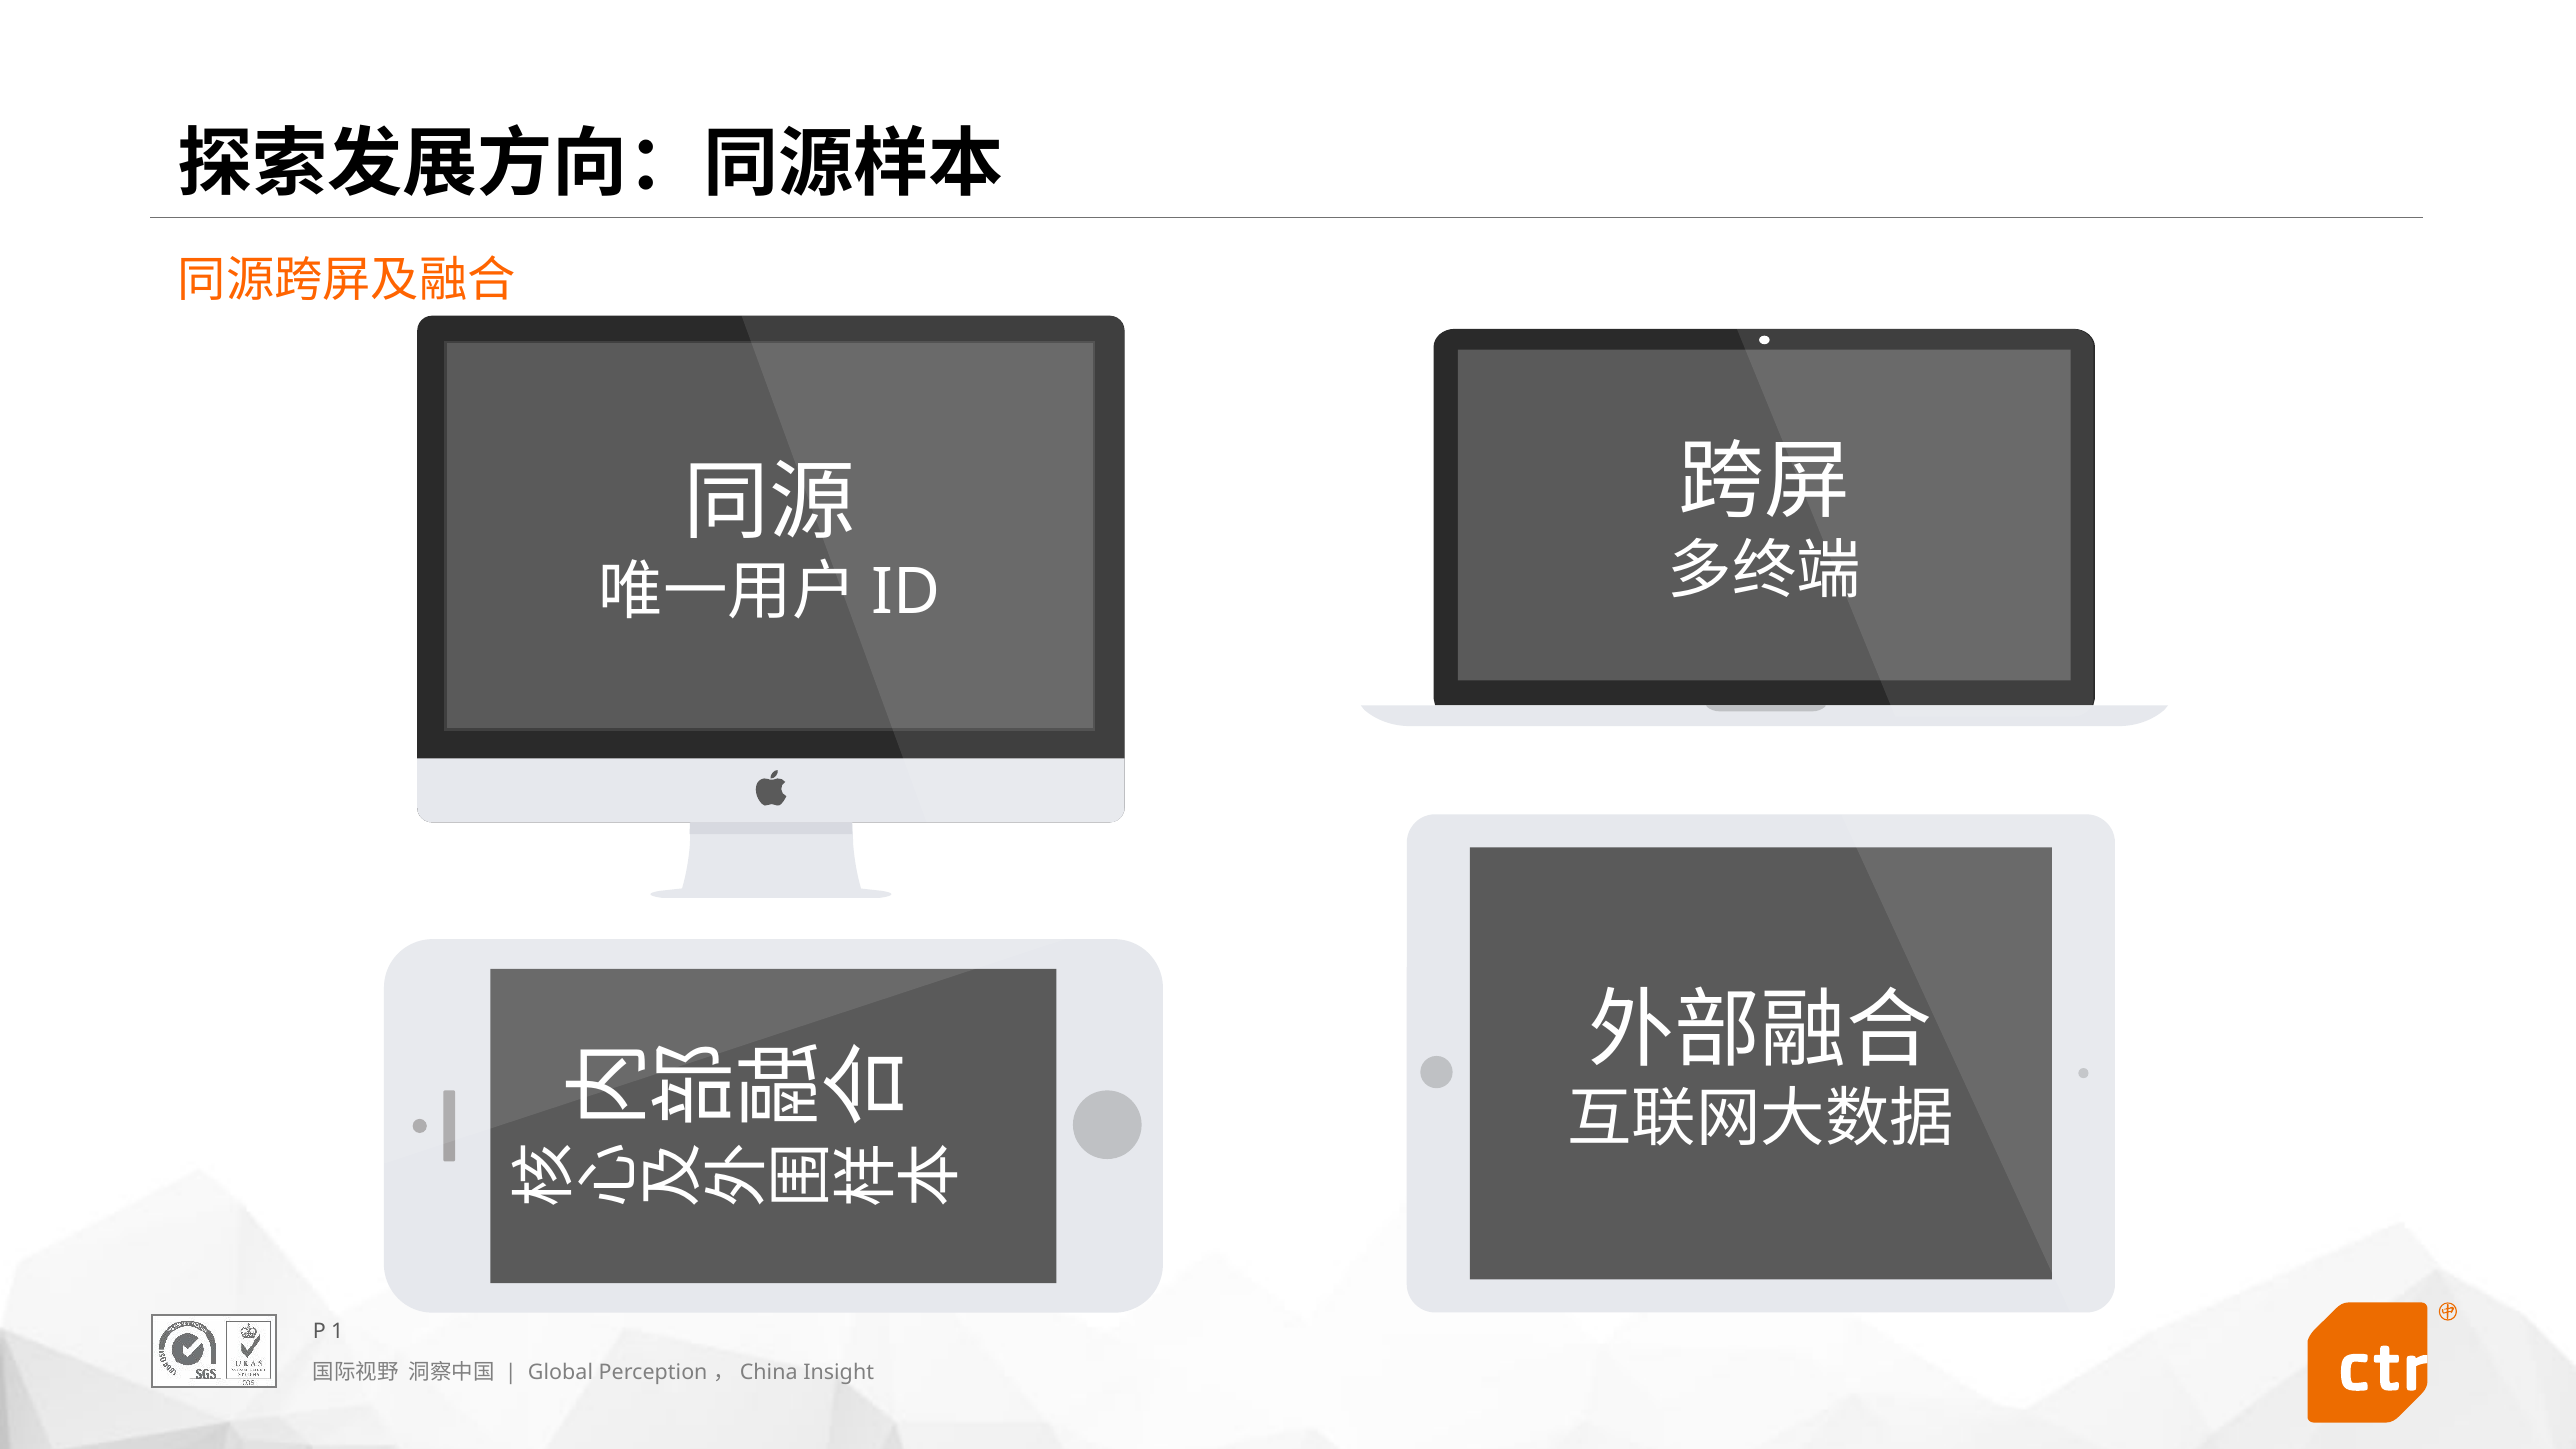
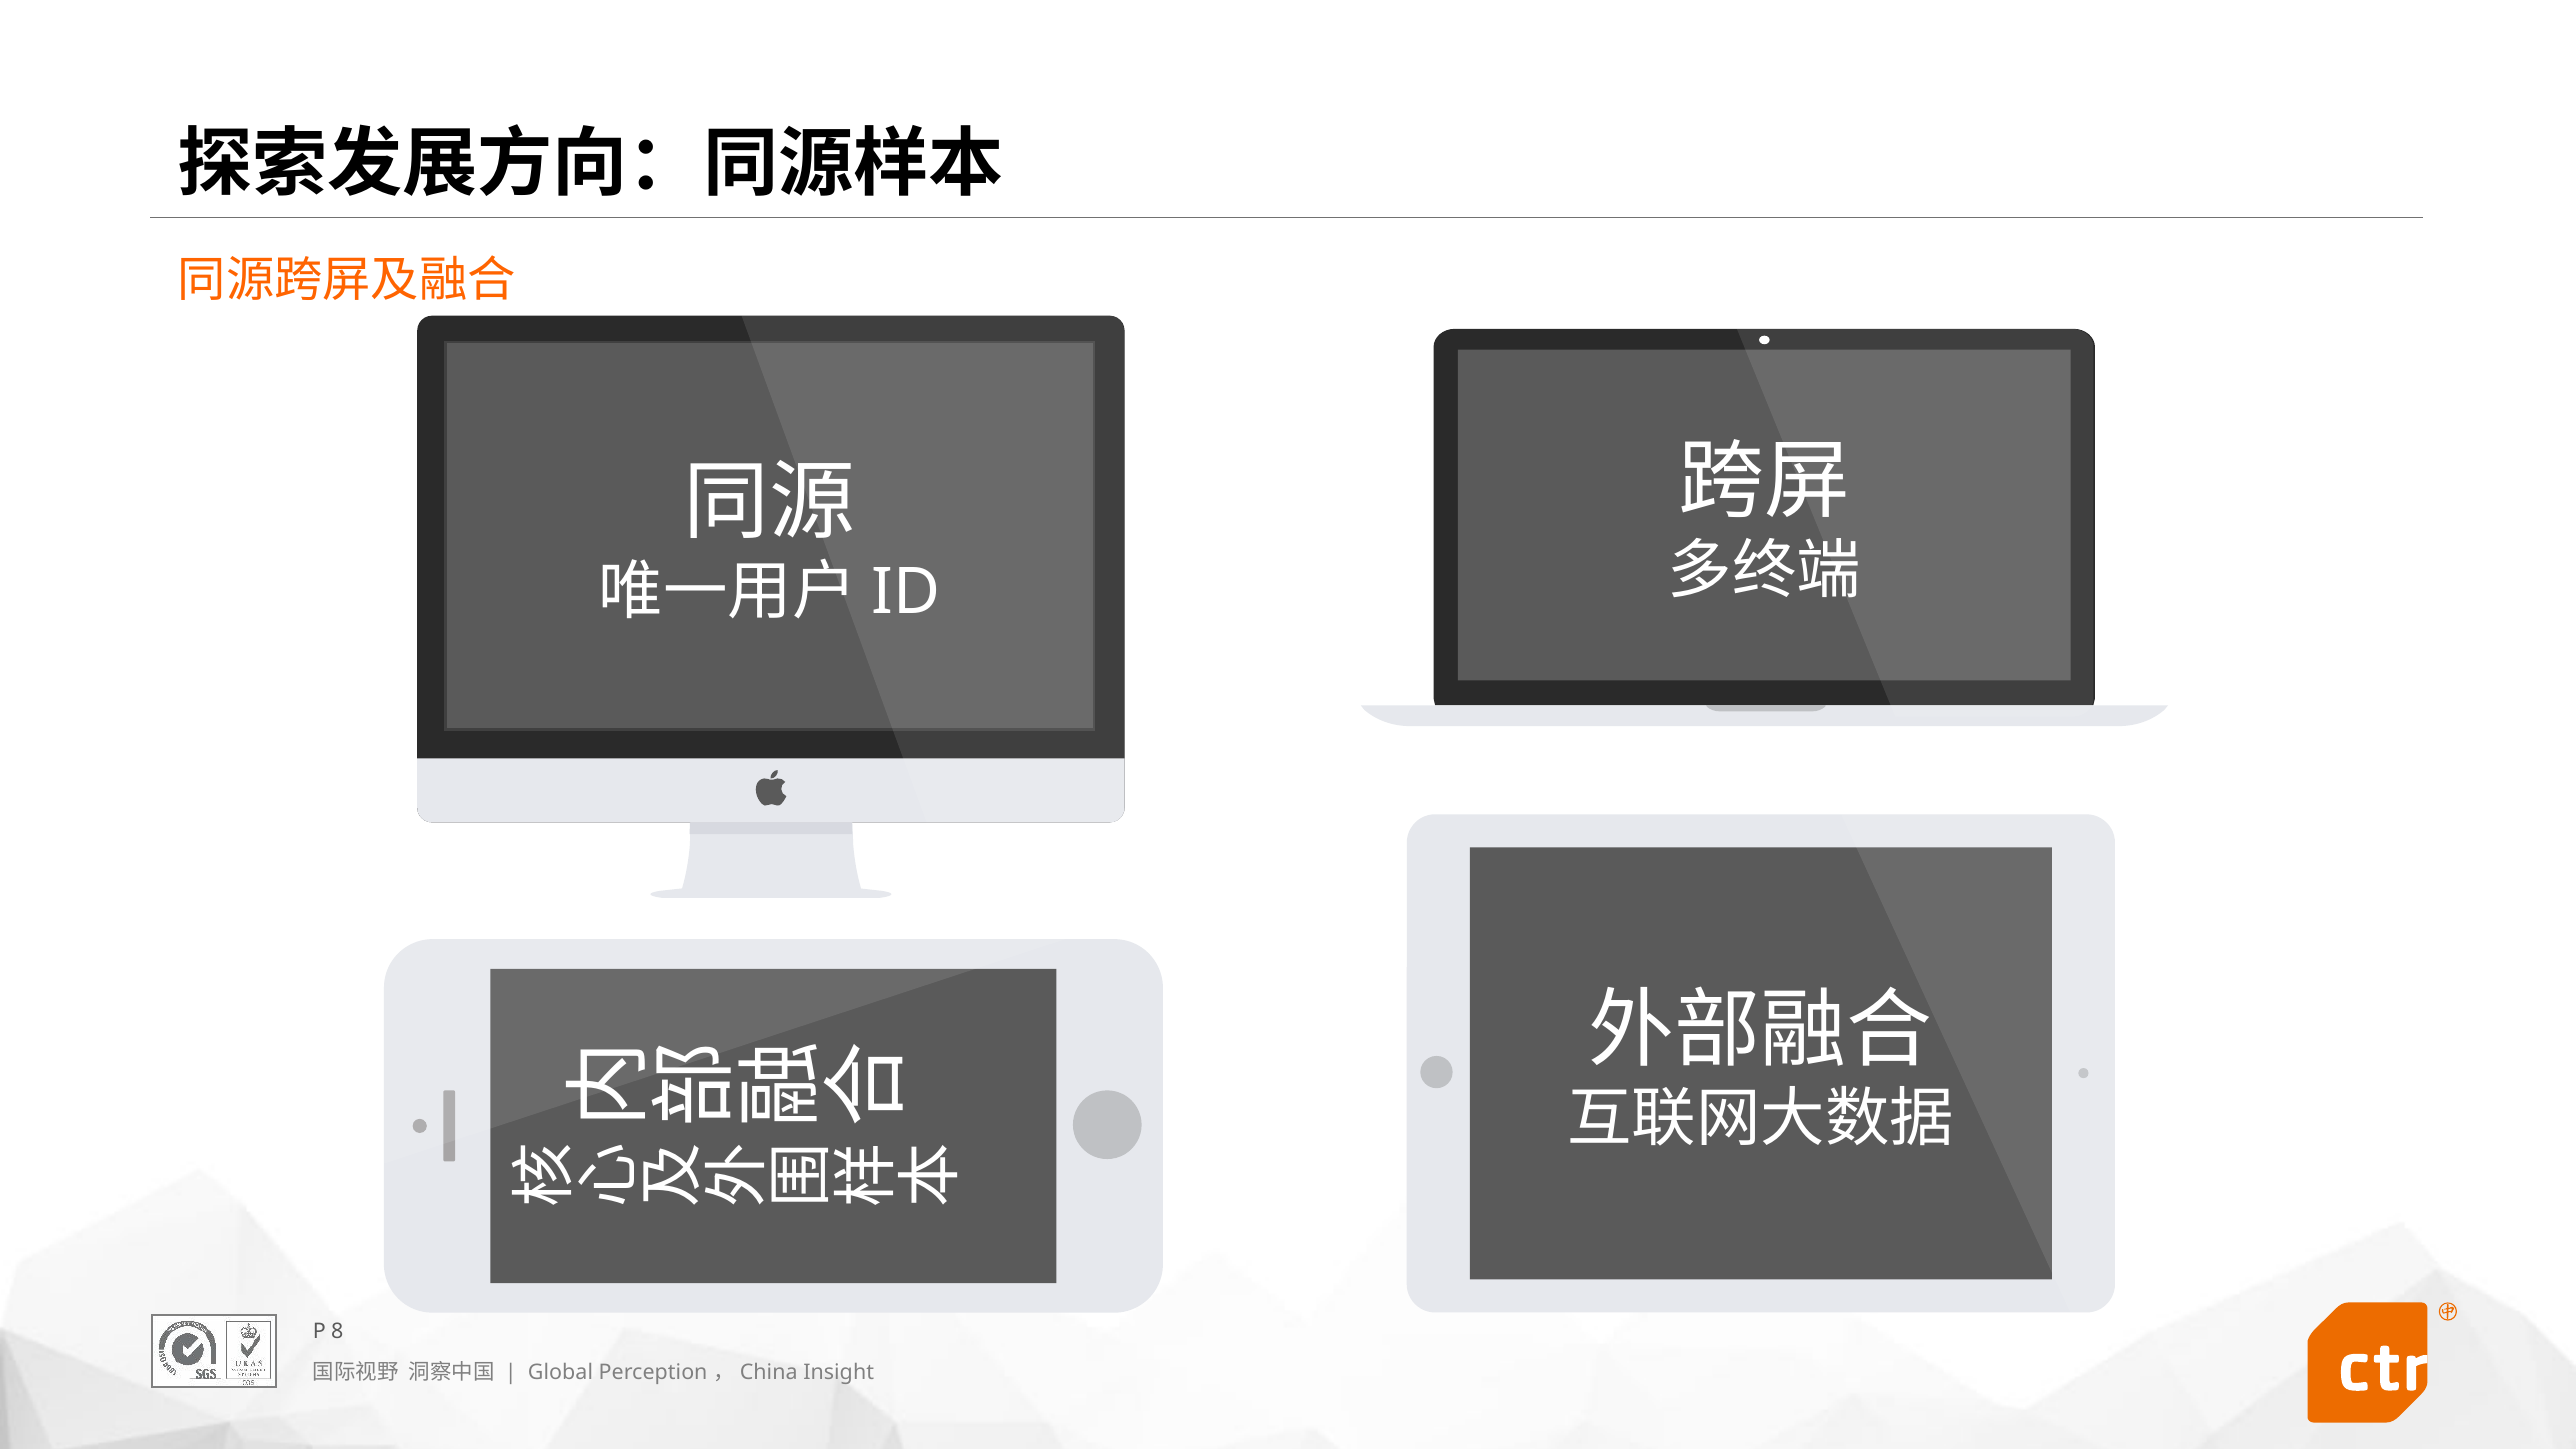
1: 1 -> 8 (337, 1331)
